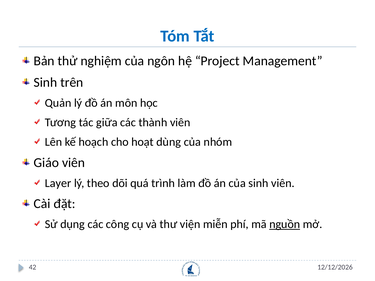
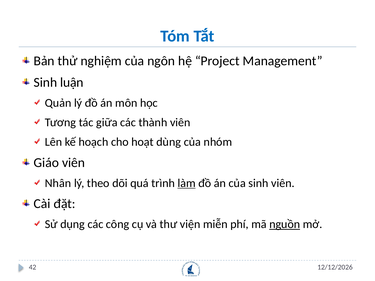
trên: trên -> luận (72, 82)
Layer: Layer -> Nhân (58, 183)
làm underline: none -> present (187, 183)
